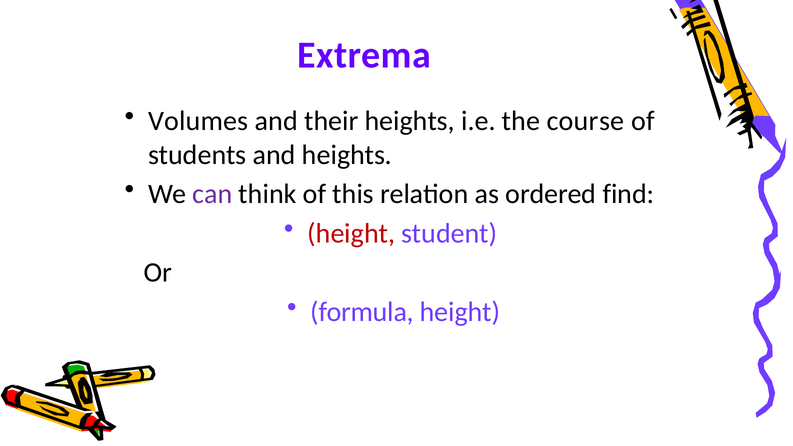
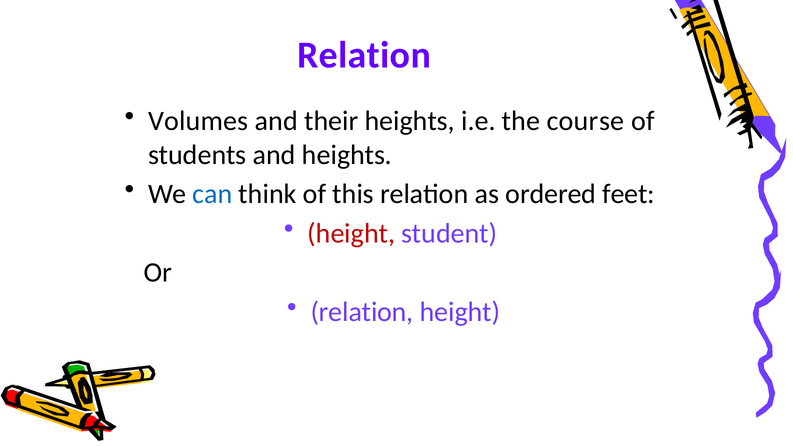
Extrema: Extrema -> Relation (364, 55)
can colour: purple -> blue (212, 194)
find: find -> feet (629, 194)
formula: formula -> relation (362, 312)
